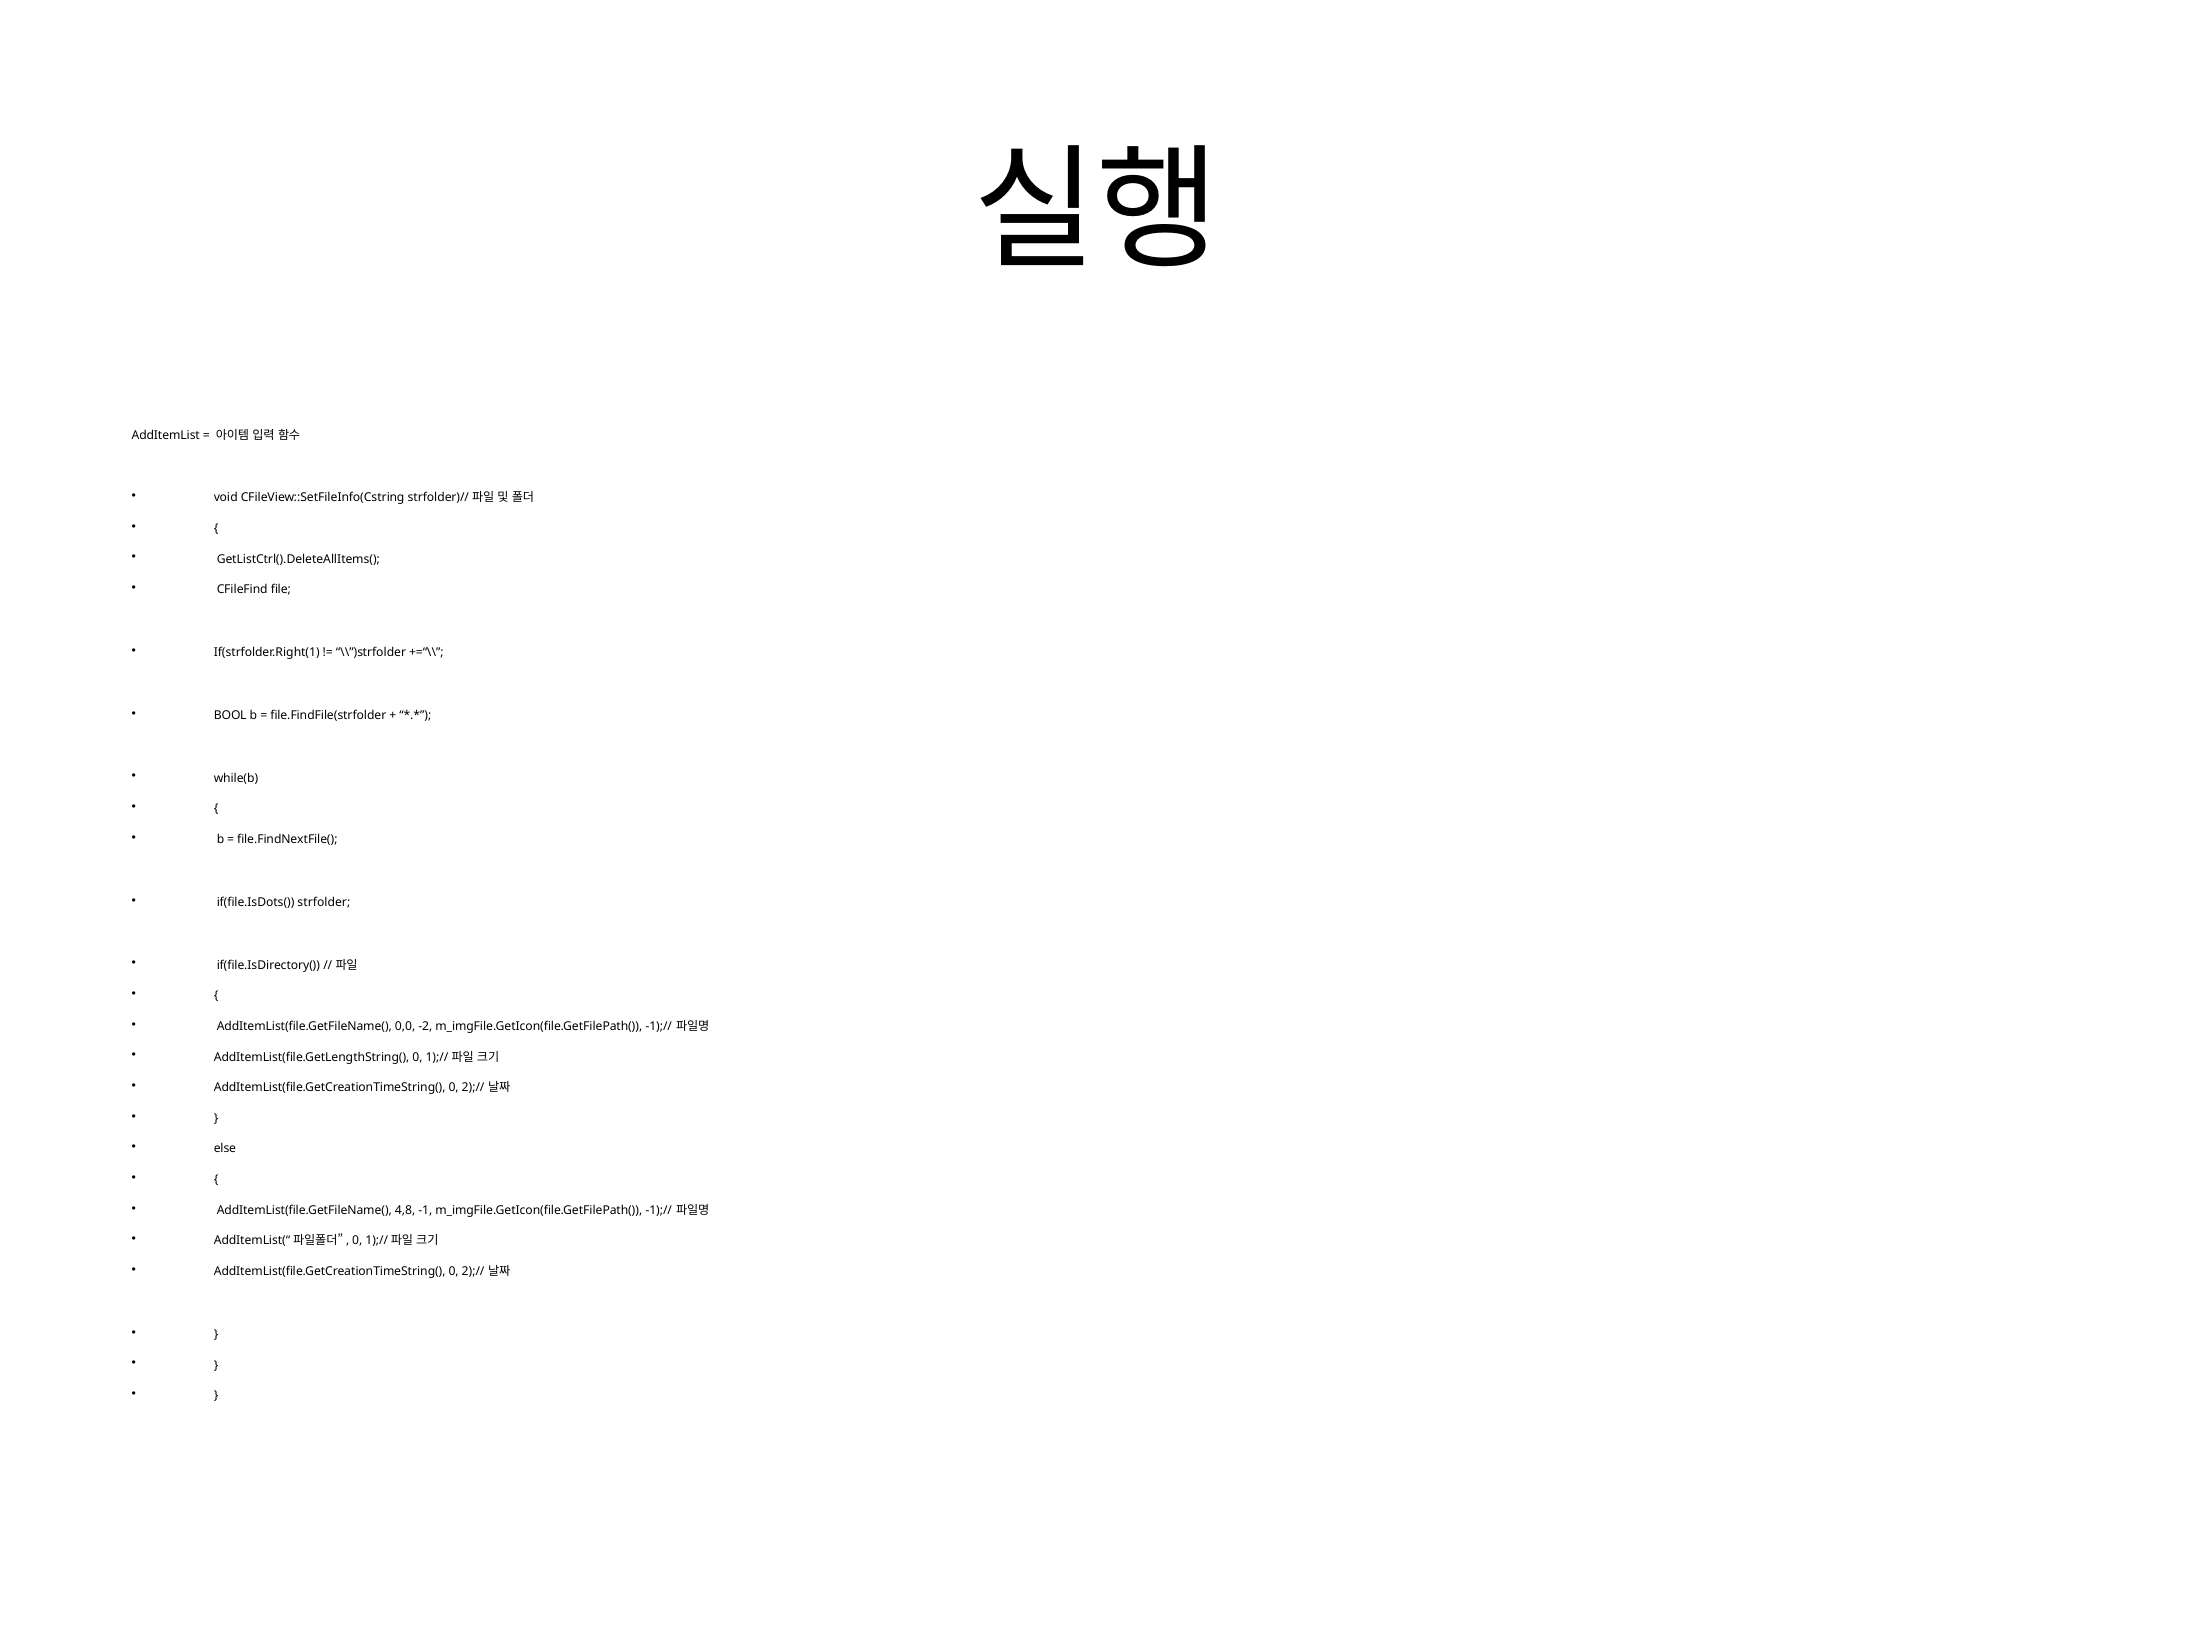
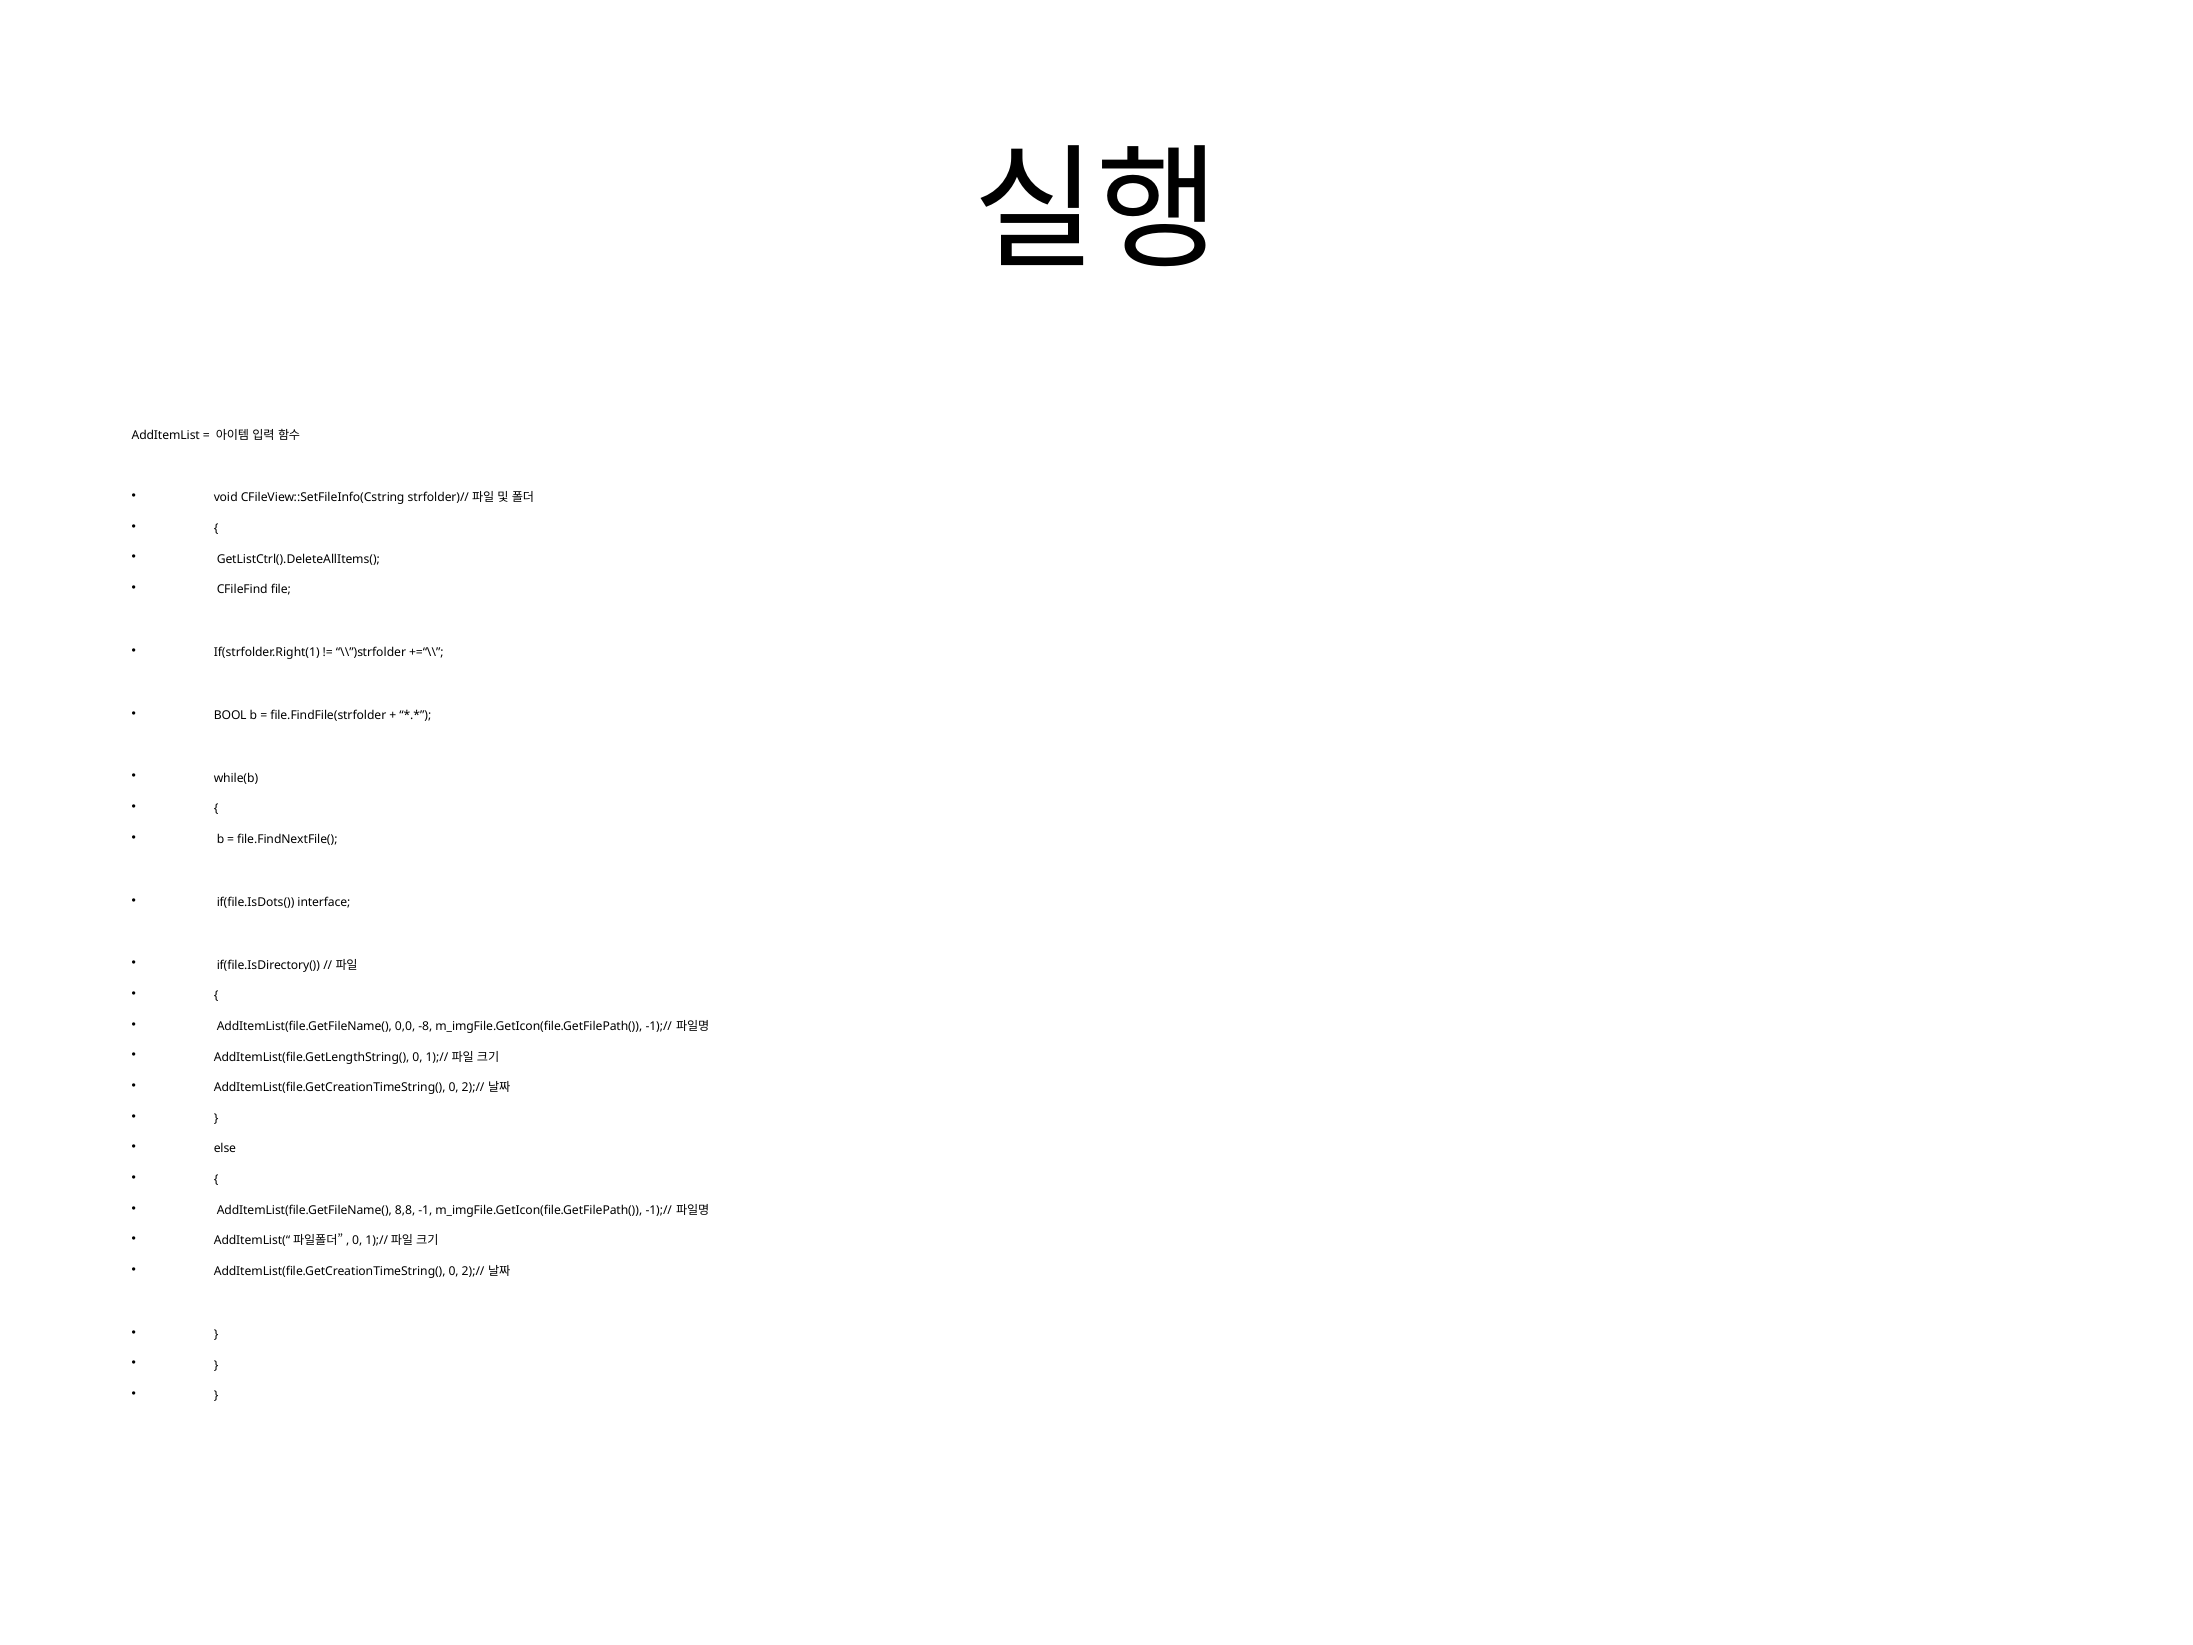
strfolder: strfolder -> interface (324, 902)
-2: -2 -> -8 (425, 1026)
4,8: 4,8 -> 8,8 (405, 1210)
